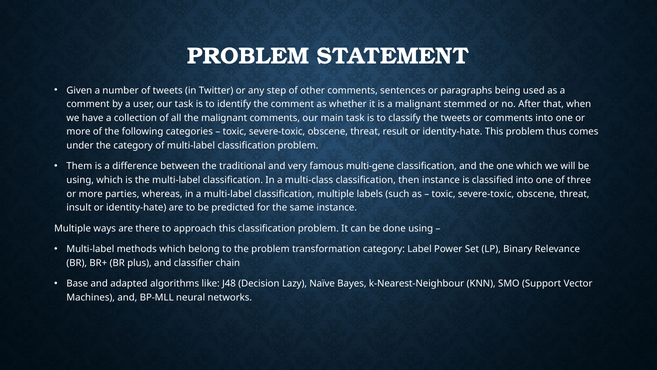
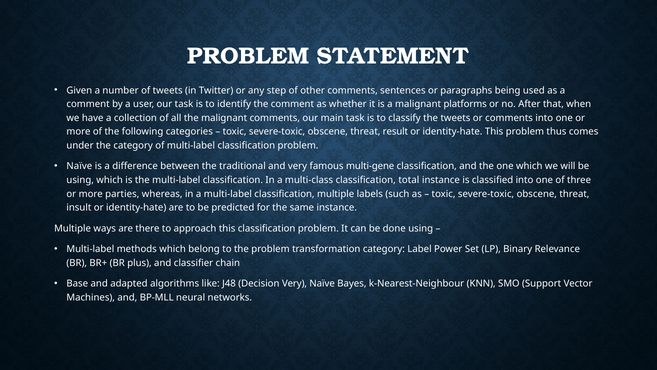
stemmed: stemmed -> platforms (465, 104)
Them: Them -> Naïve (79, 166)
then: then -> total (409, 180)
Decision Lazy: Lazy -> Very (295, 283)
